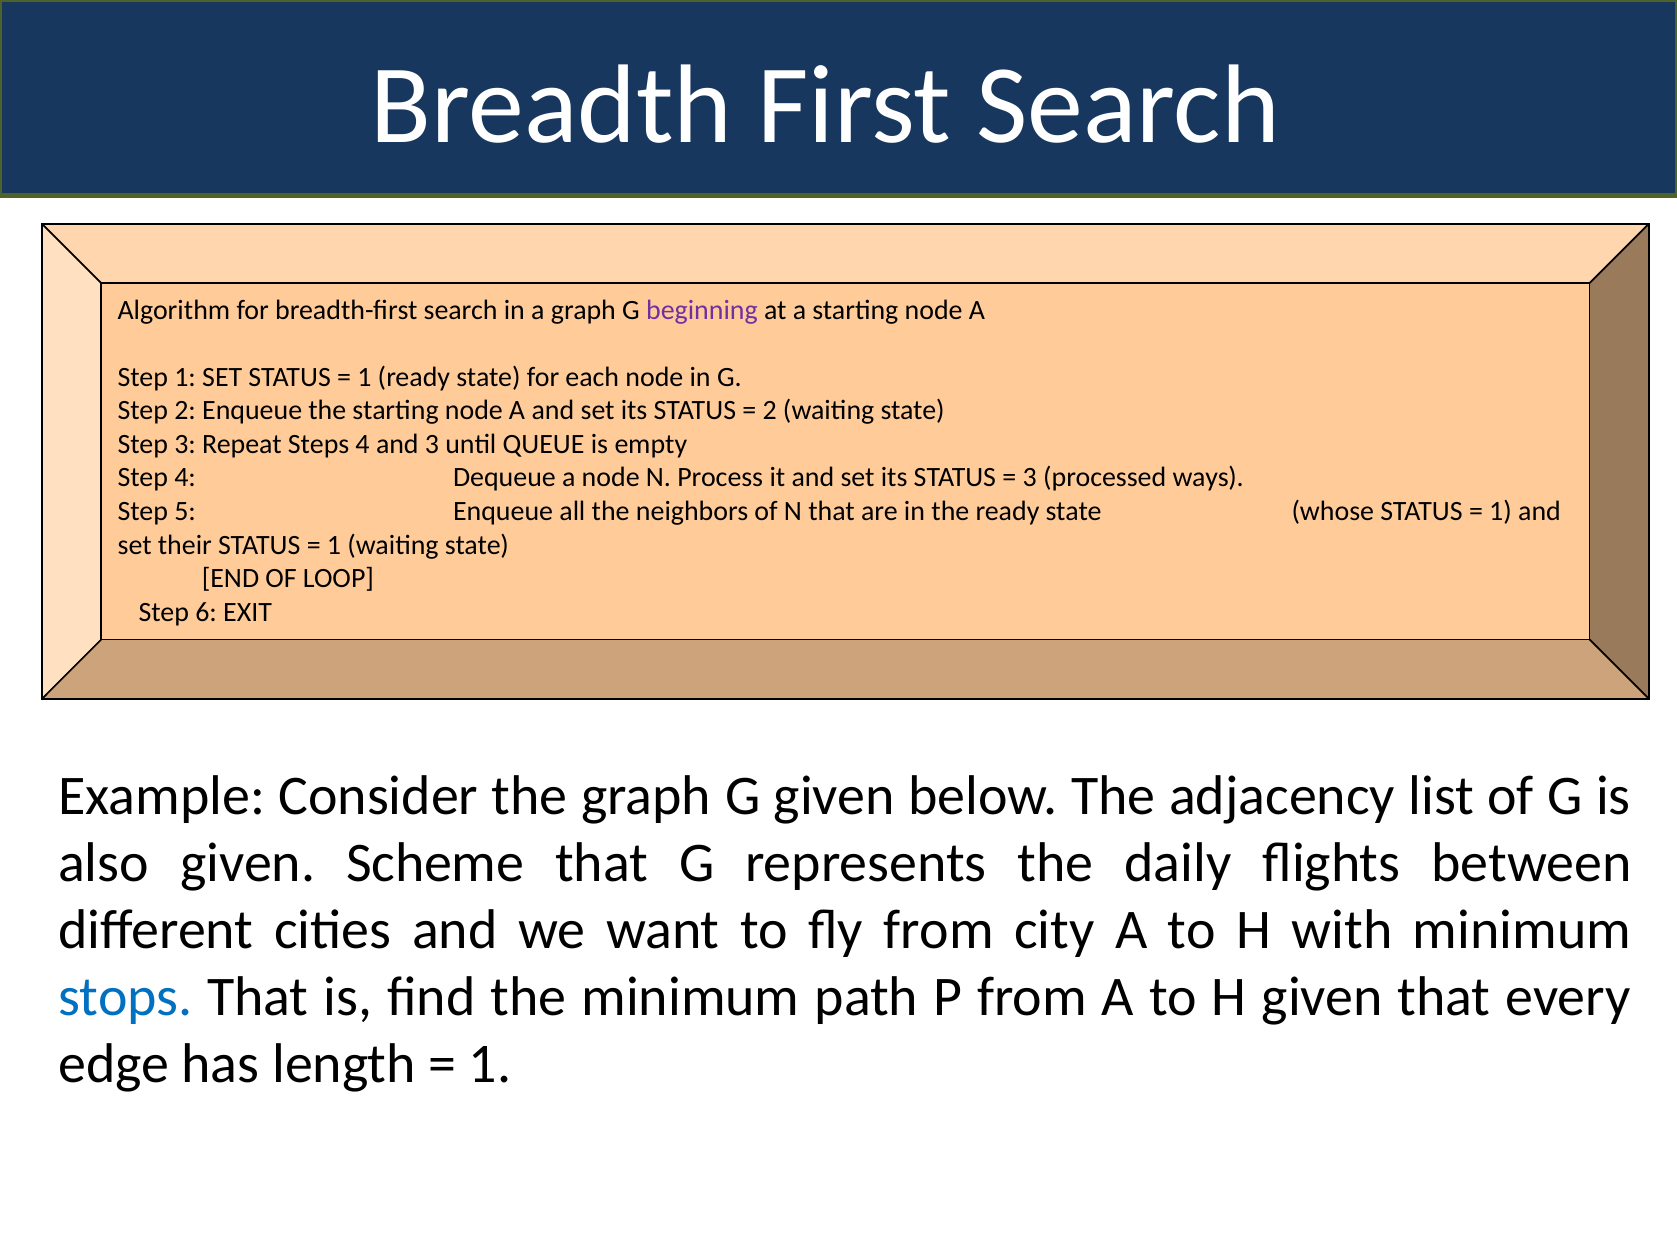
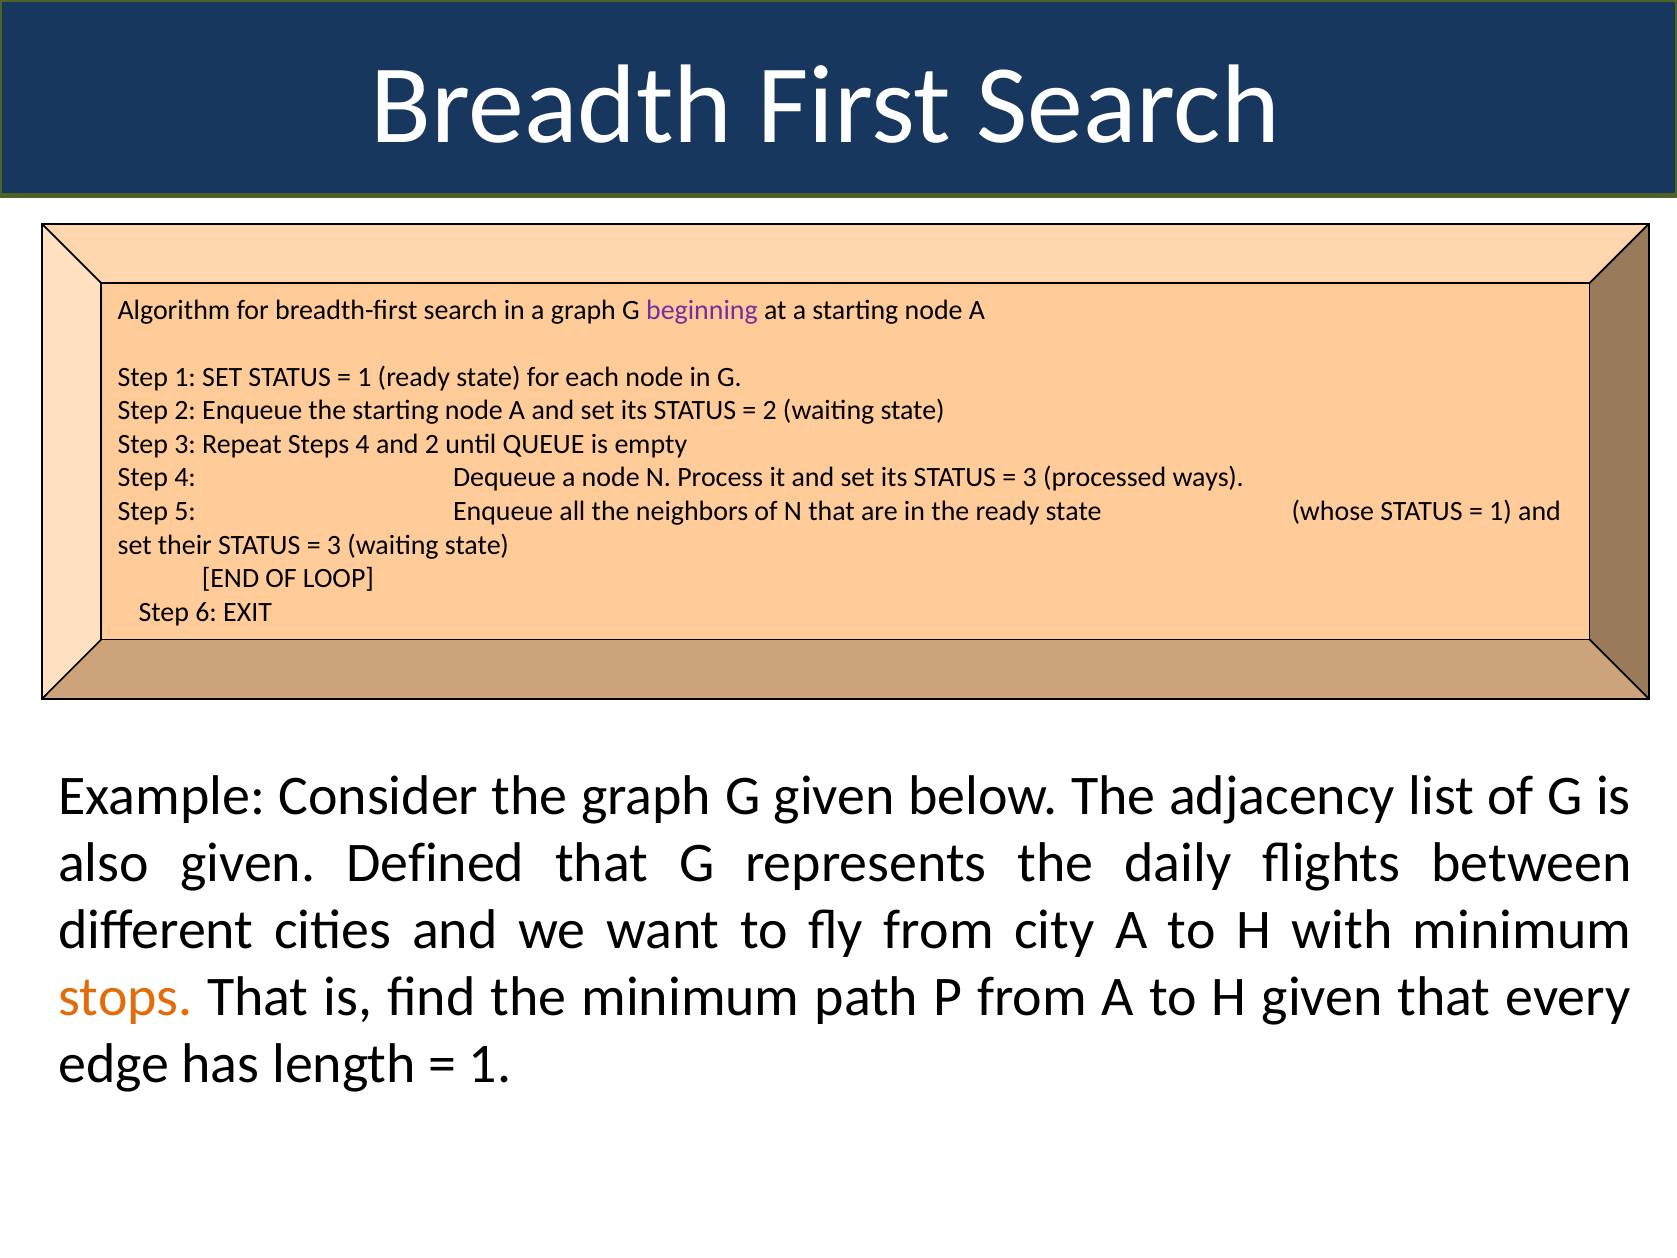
and 3: 3 -> 2 (432, 444)
1: 1 -> 3 (334, 545)
Scheme: Scheme -> Defined (435, 863)
stops colour: blue -> orange (125, 997)
